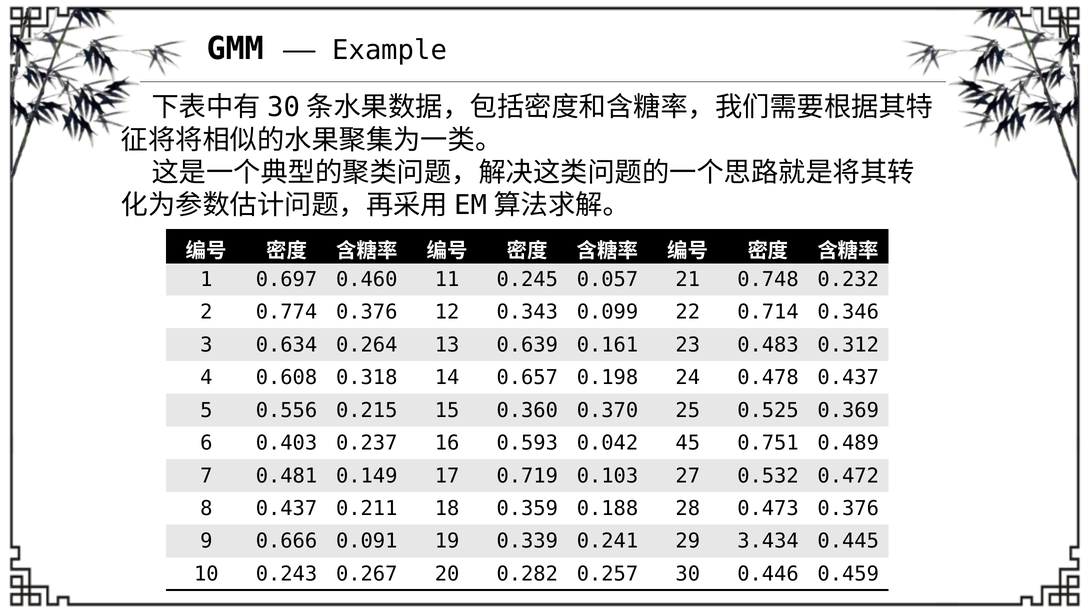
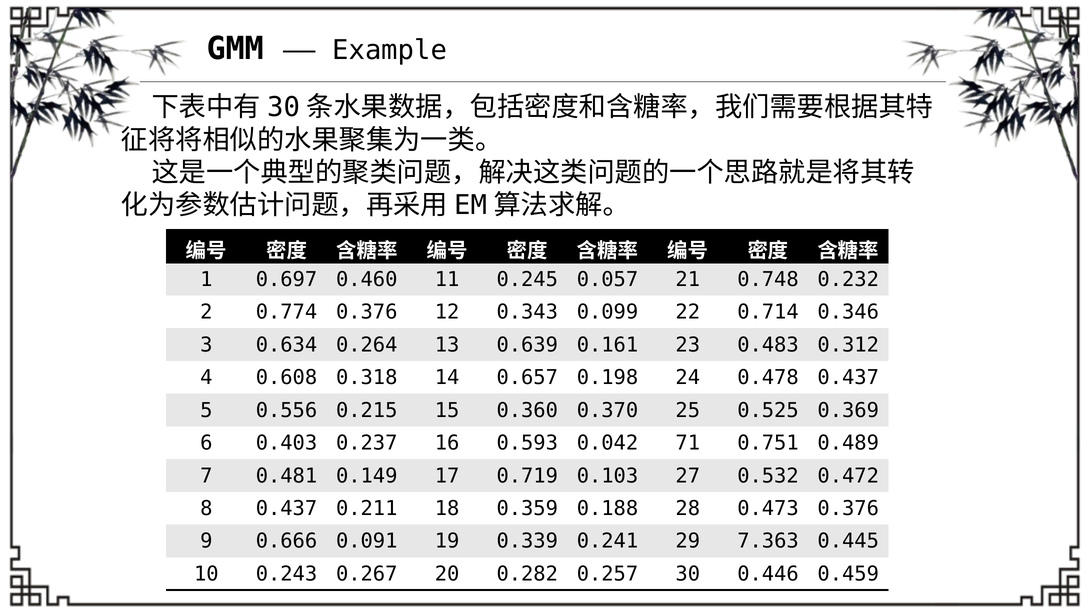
45: 45 -> 71 (688, 443)
3.434: 3.434 -> 7.363 (768, 541)
